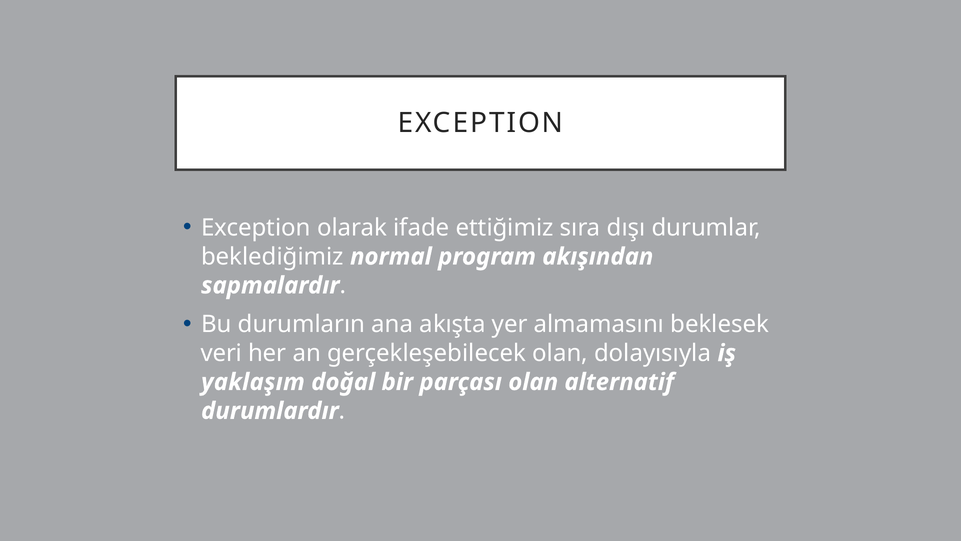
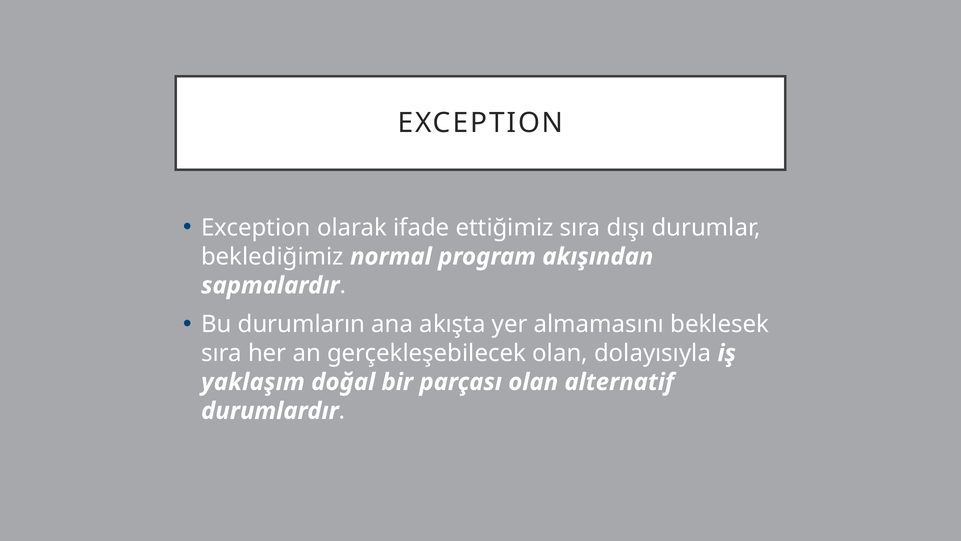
veri: veri -> sıra (221, 353)
